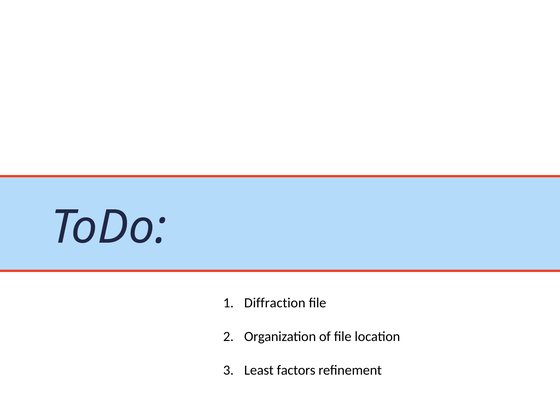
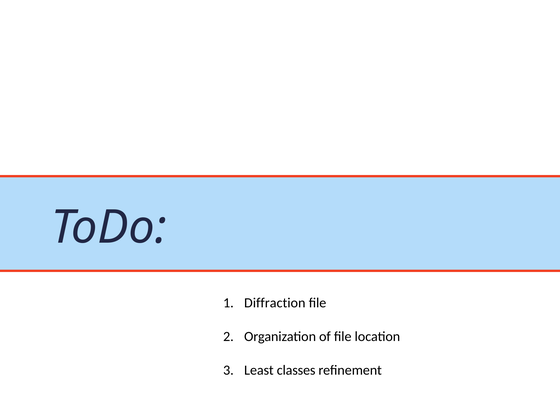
factors: factors -> classes (296, 370)
